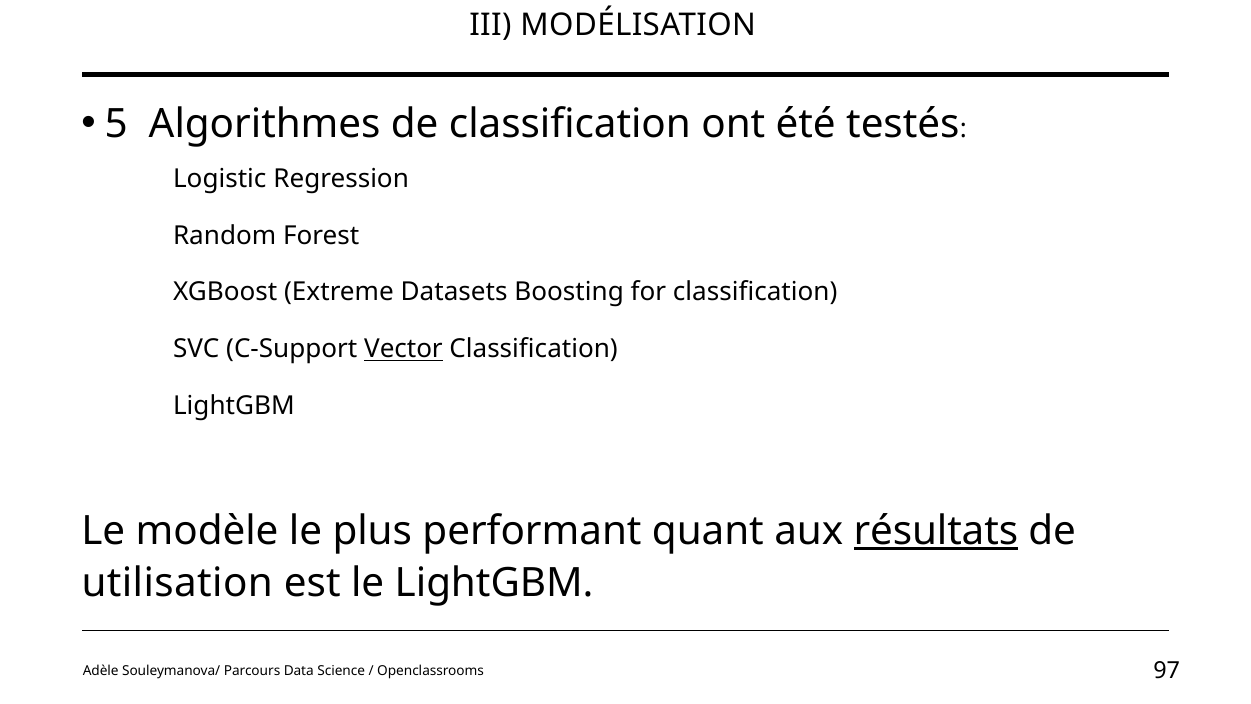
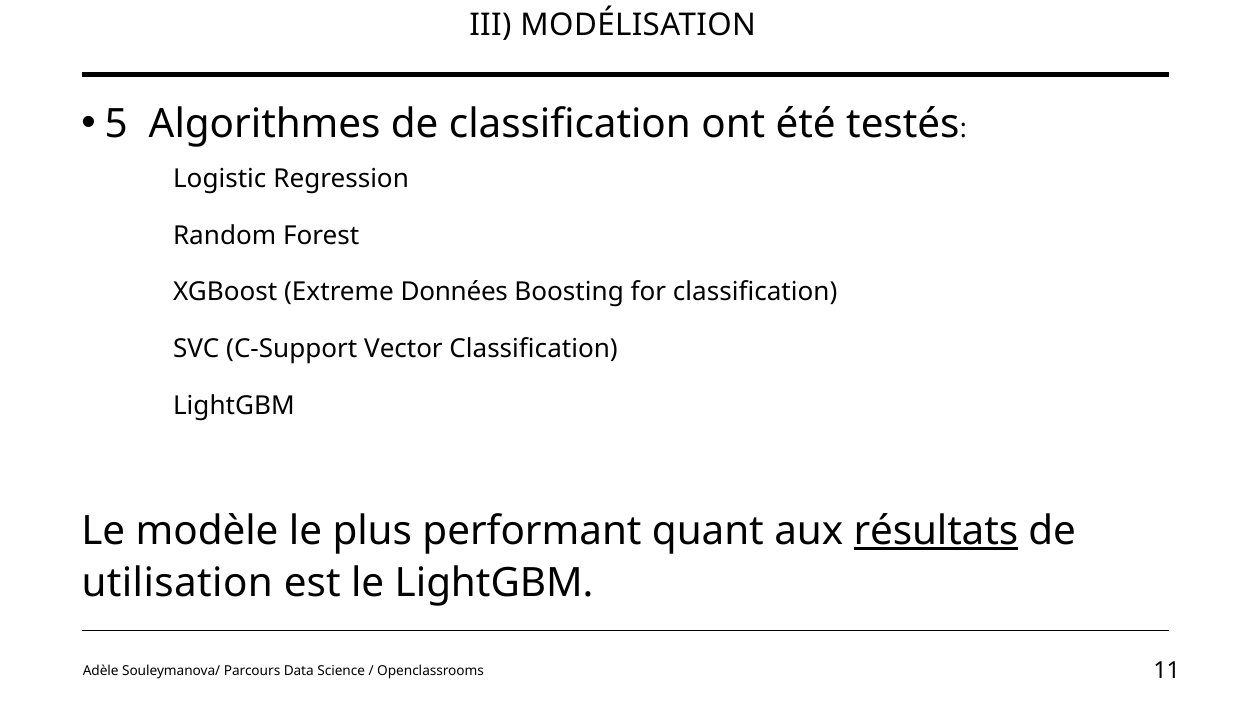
Datasets: Datasets -> Données (454, 292)
Vector underline: present -> none (403, 349)
97: 97 -> 11 (1167, 671)
